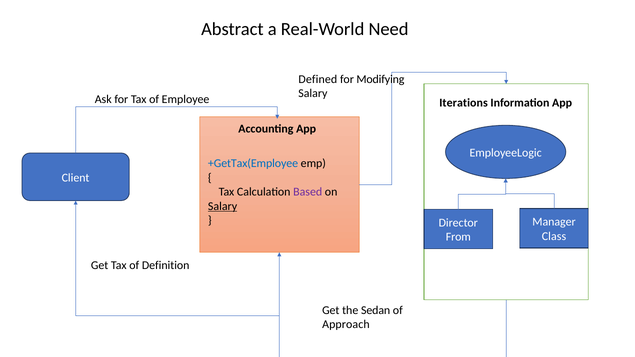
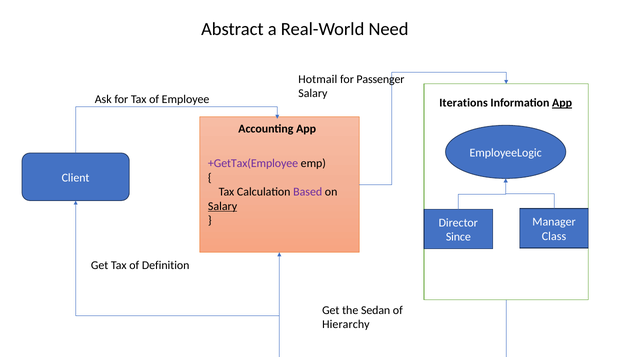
Defined: Defined -> Hotmail (318, 79)
Modifying: Modifying -> Passenger (380, 79)
App underline: none -> present (562, 103)
+GetTax(Employee colour: blue -> purple (253, 163)
From: From -> Since (458, 237)
Approach: Approach -> Hierarchy (346, 325)
